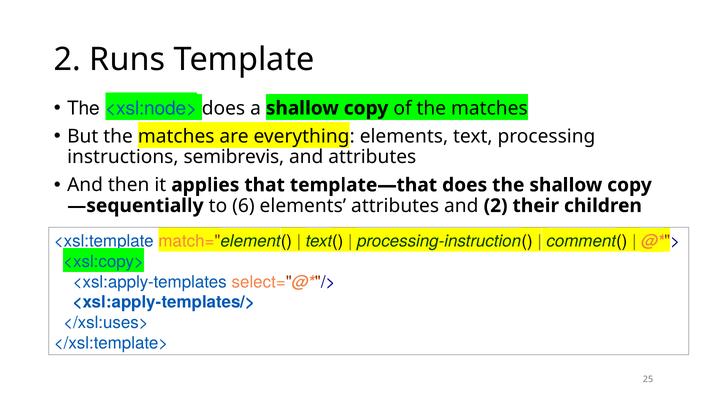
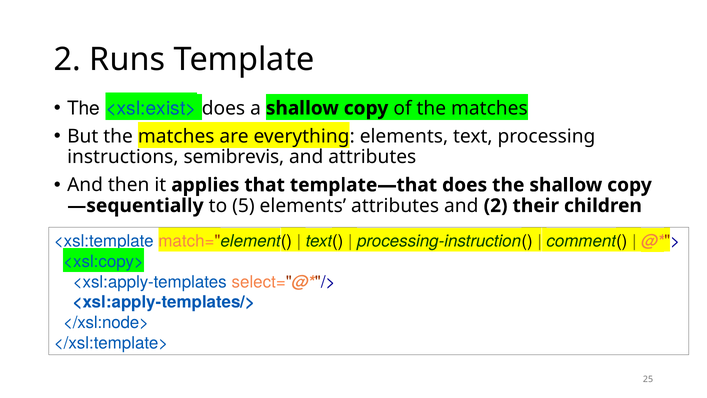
<xsl:node>: <xsl:node> -> <xsl:exist> (151, 108)
6: 6 -> 5 (243, 206)
</xsl:uses>: </xsl:uses> -> </xsl:node> (106, 322)
